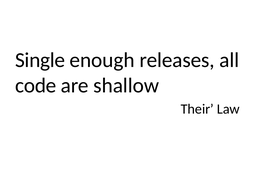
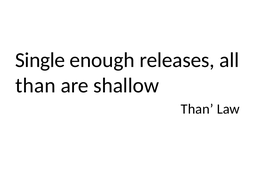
code: code -> than (35, 86)
Their: Their -> Than (197, 109)
